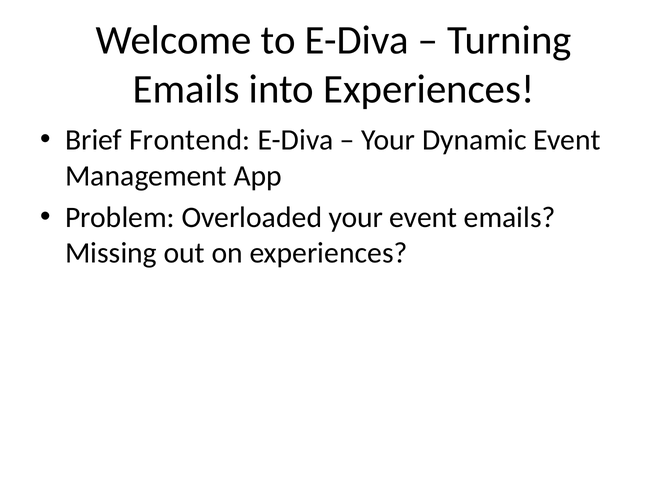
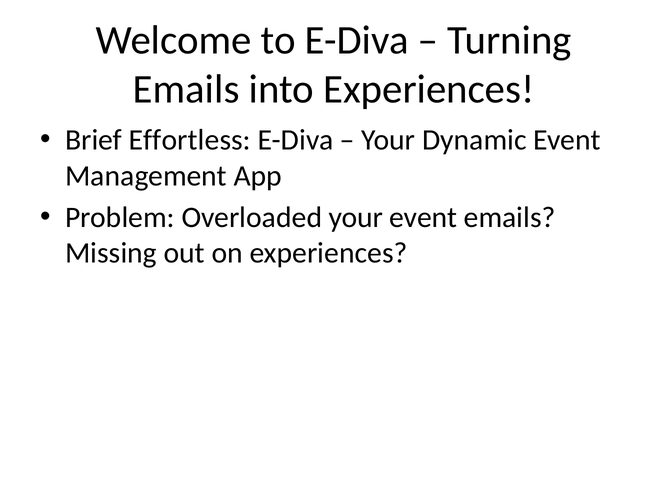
Frontend: Frontend -> Effortless (190, 140)
